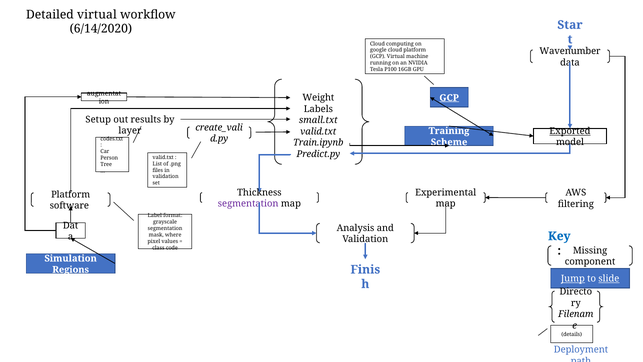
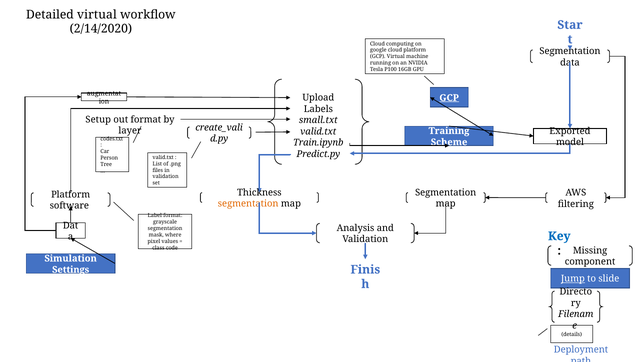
6/14/2020: 6/14/2020 -> 2/14/2020 (101, 29)
Wavenumber: Wavenumber -> Segmentation (570, 51)
Weight: Weight -> Upload (318, 98)
out results: results -> format (146, 119)
Exported underline: present -> none (570, 131)
Experimental: Experimental -> Segmentation (446, 192)
segmentation colour: purple -> orange (248, 204)
Regions: Regions -> Settings (71, 269)
slide underline: present -> none (609, 279)
